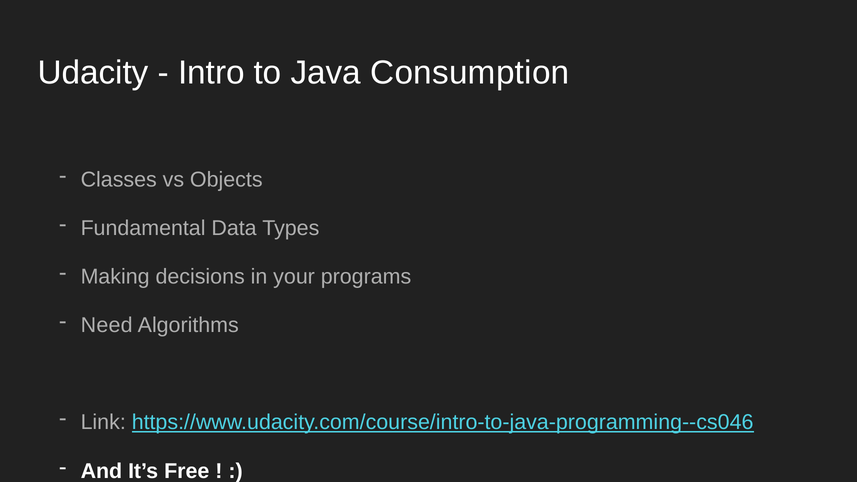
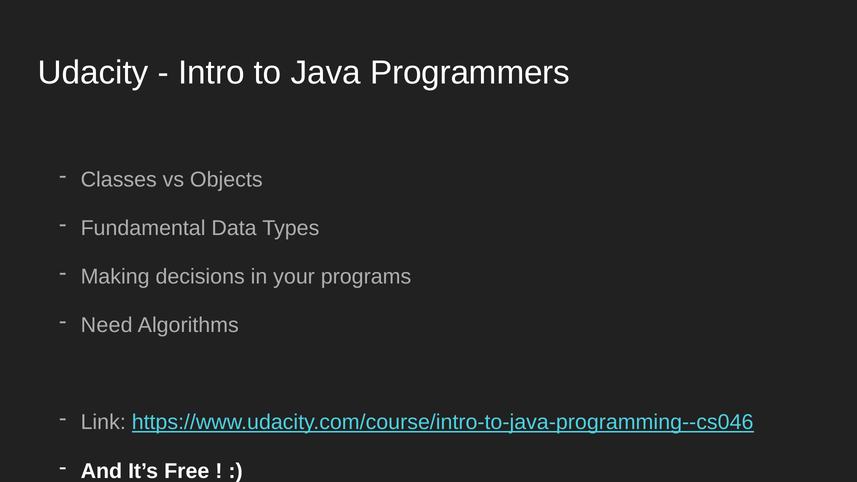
Consumption: Consumption -> Programmers (470, 73)
